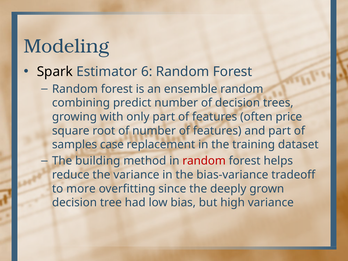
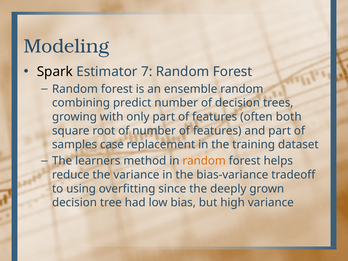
6: 6 -> 7 (147, 72)
price: price -> both (289, 117)
building: building -> learners (98, 161)
random colour: red -> orange (204, 161)
more: more -> using (81, 189)
